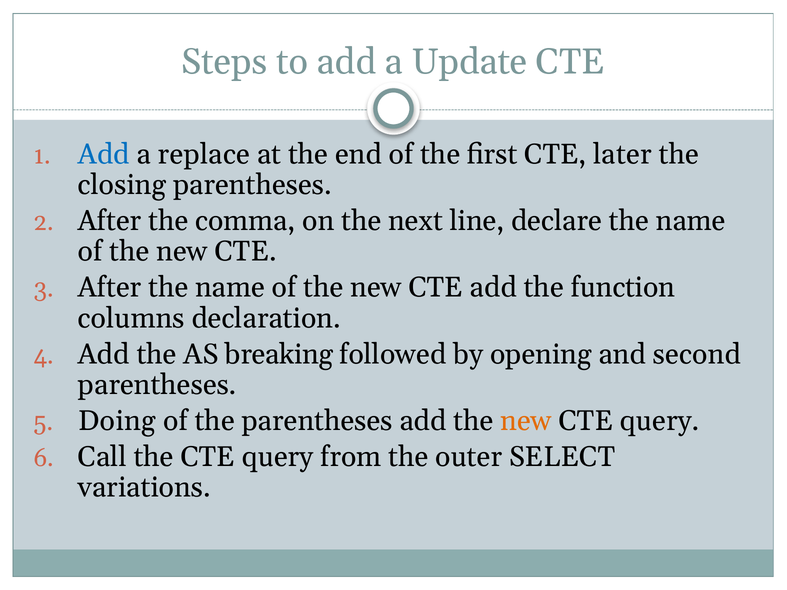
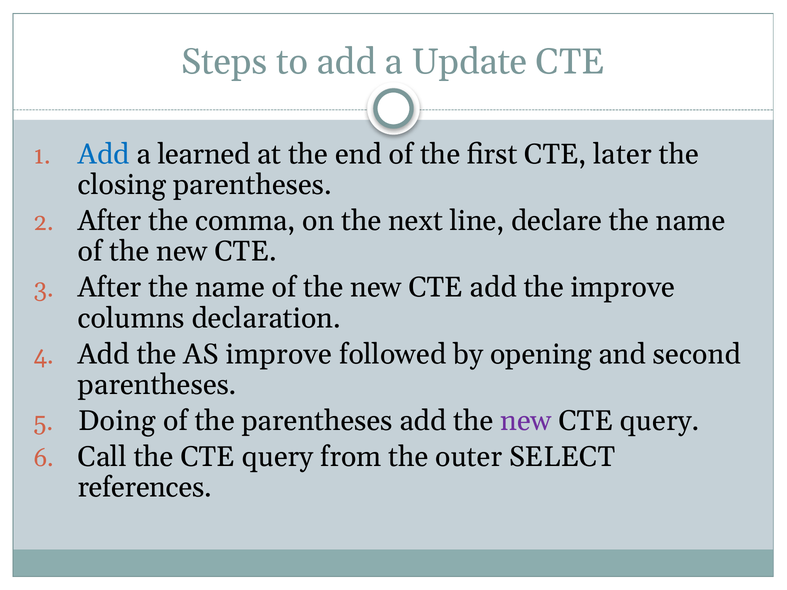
replace: replace -> learned (204, 154)
the function: function -> improve (623, 288)
AS breaking: breaking -> improve (279, 354)
new colour: orange -> purple (526, 421)
variations: variations -> references (145, 488)
